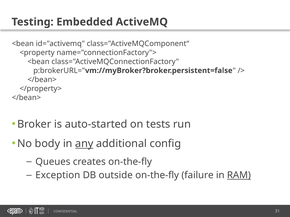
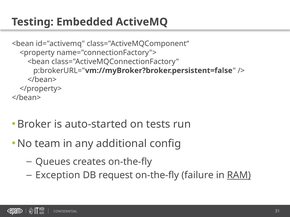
body: body -> team (48, 144)
any underline: present -> none (84, 144)
outside: outside -> request (116, 176)
